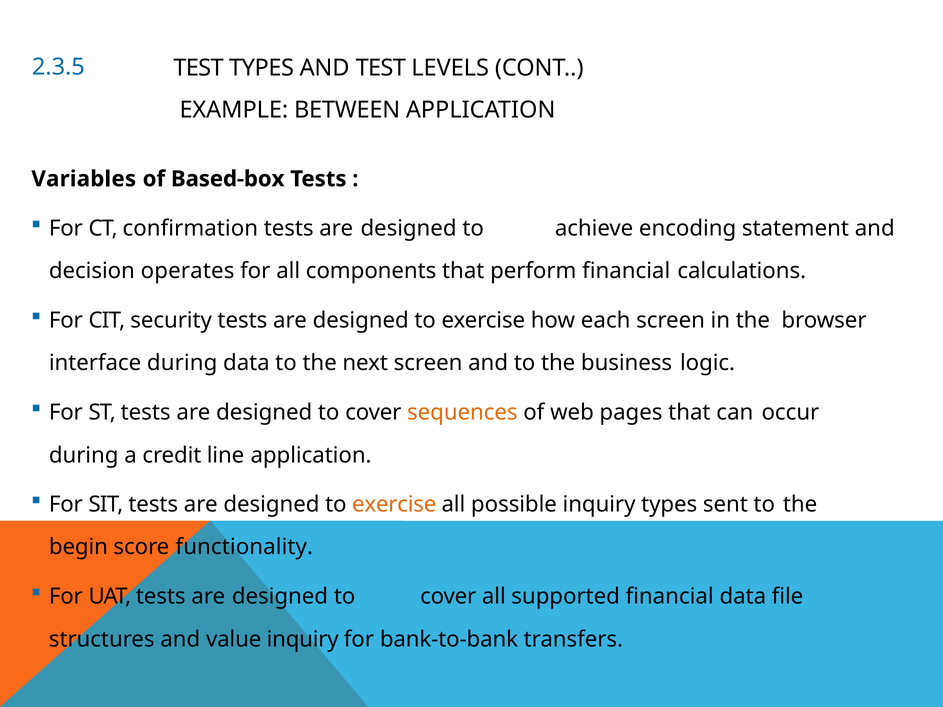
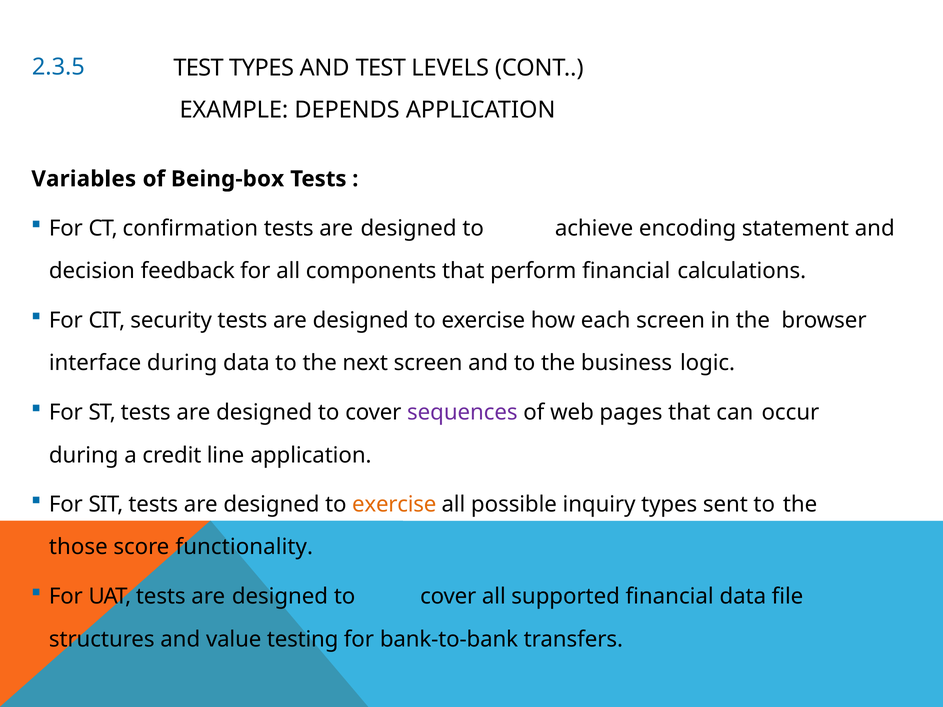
BETWEEN: BETWEEN -> DEPENDS (347, 110)
Based-box: Based-box -> Being-box (228, 179)
operates: operates -> feedback (188, 271)
sequences colour: orange -> purple (462, 413)
begin: begin -> those (78, 547)
value inquiry: inquiry -> testing (303, 639)
